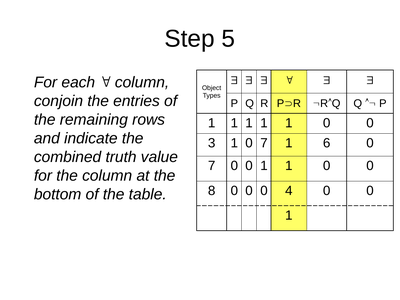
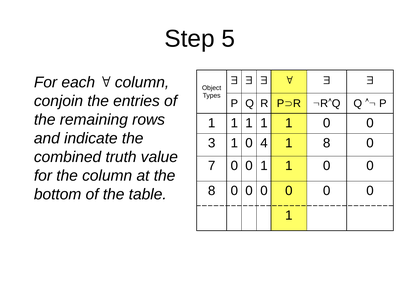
1 0 7: 7 -> 4 (264, 143)
1 6: 6 -> 8 (327, 143)
4: 4 -> 0 (289, 191)
